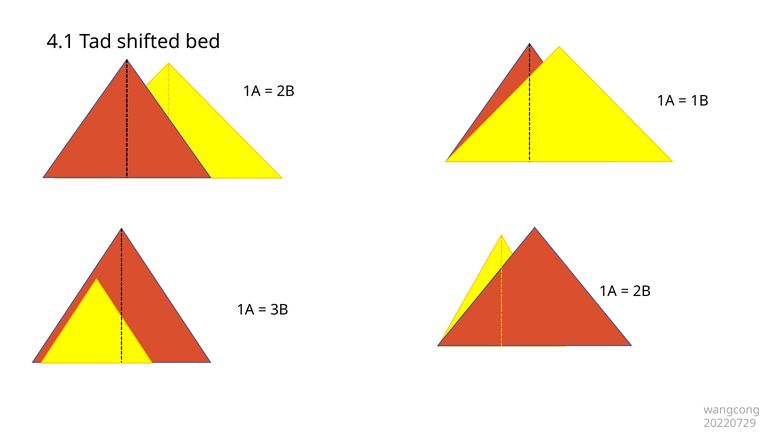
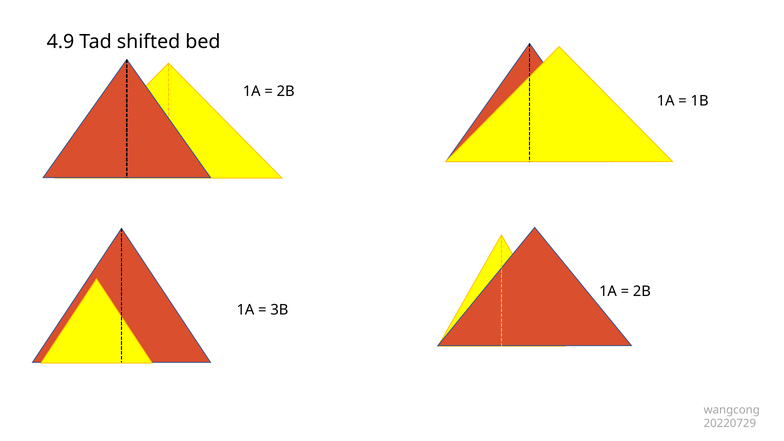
4.1: 4.1 -> 4.9 (60, 42)
